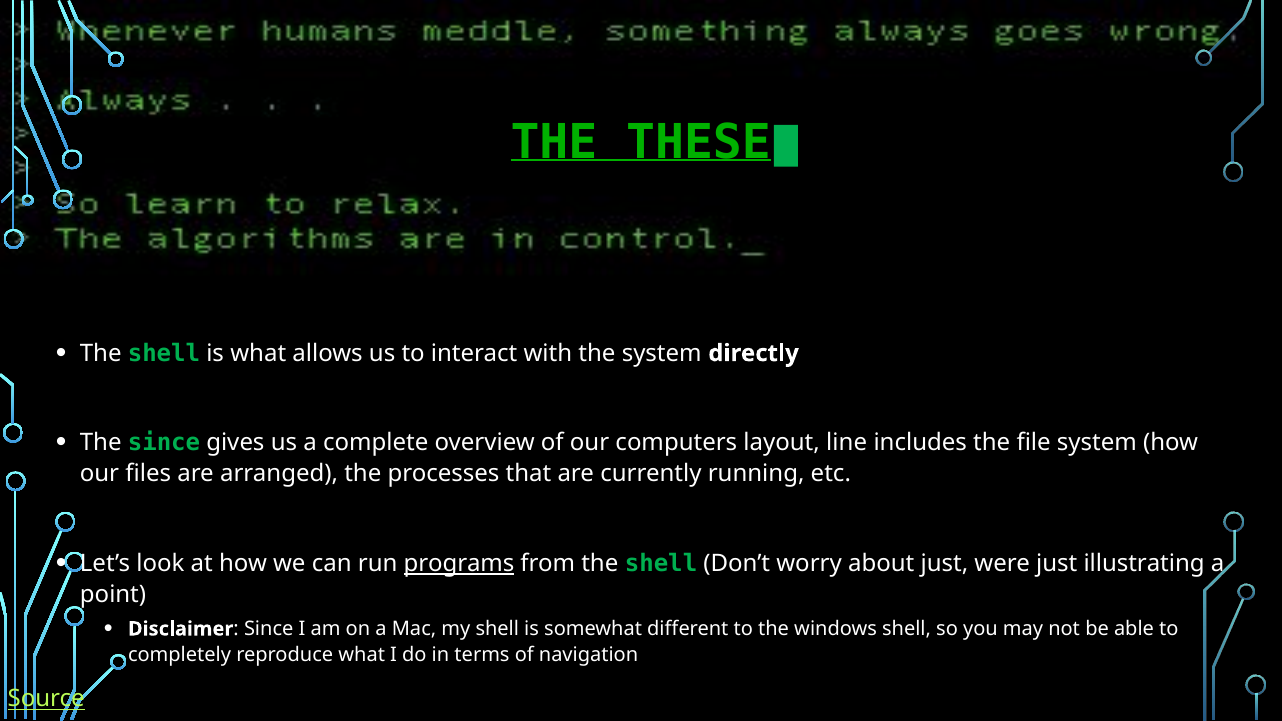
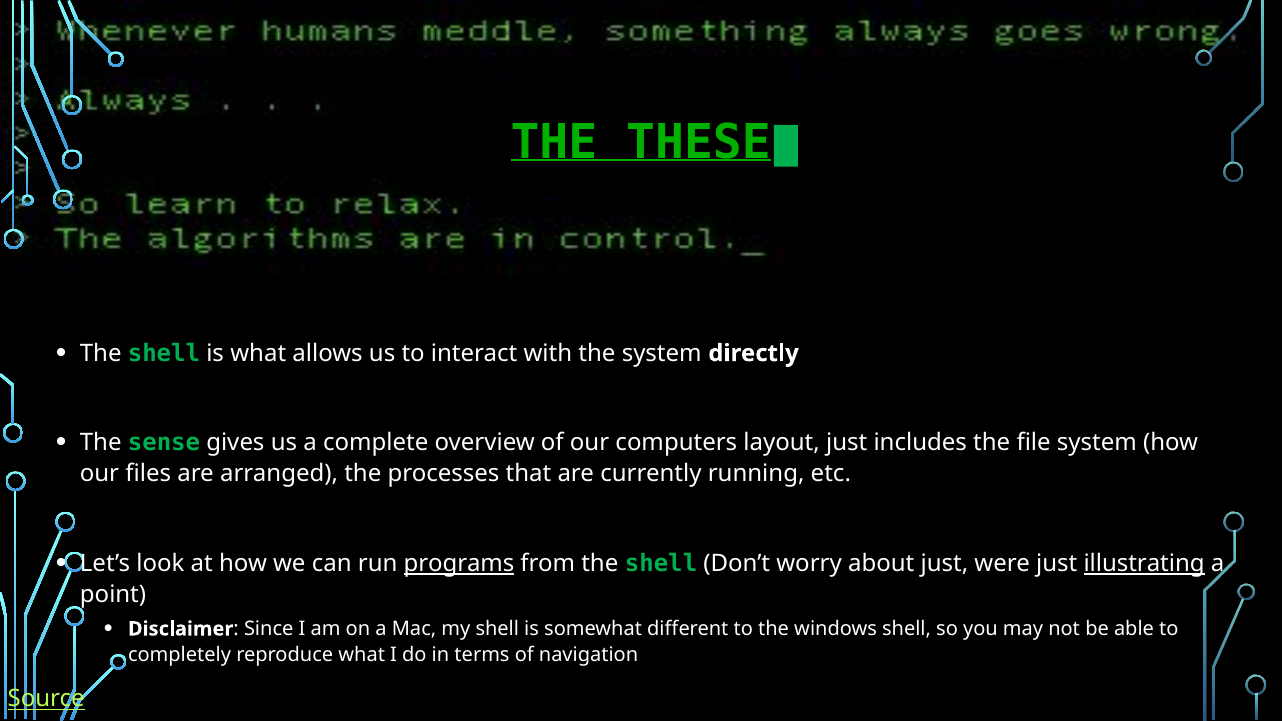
The since: since -> sense (164, 443)
layout line: line -> just (847, 443)
illustrating underline: none -> present (1144, 564)
